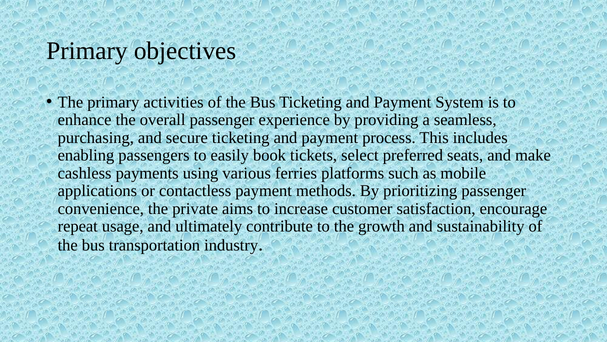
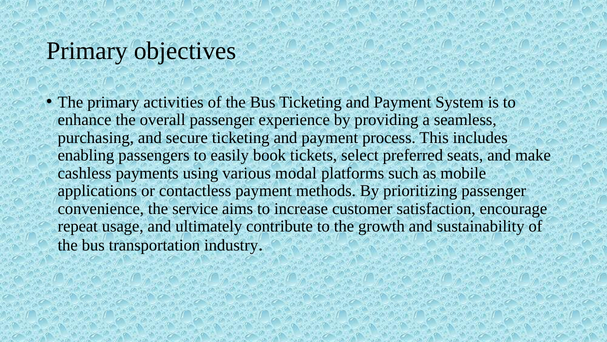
ferries: ferries -> modal (296, 173)
private: private -> service (195, 208)
